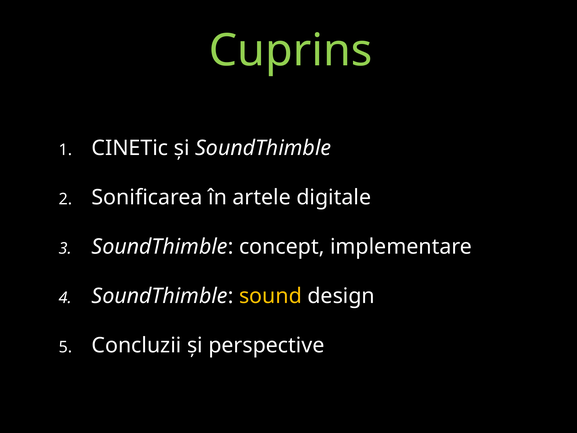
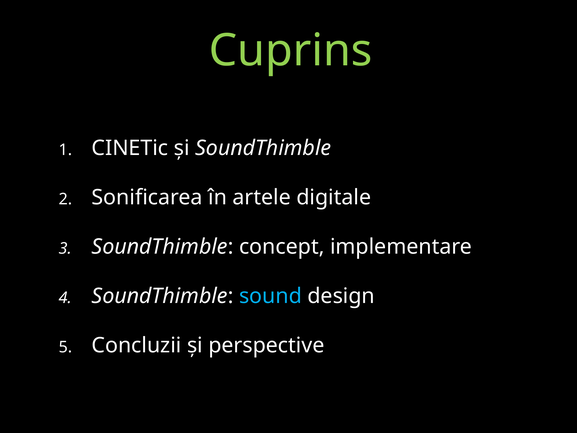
sound colour: yellow -> light blue (270, 296)
